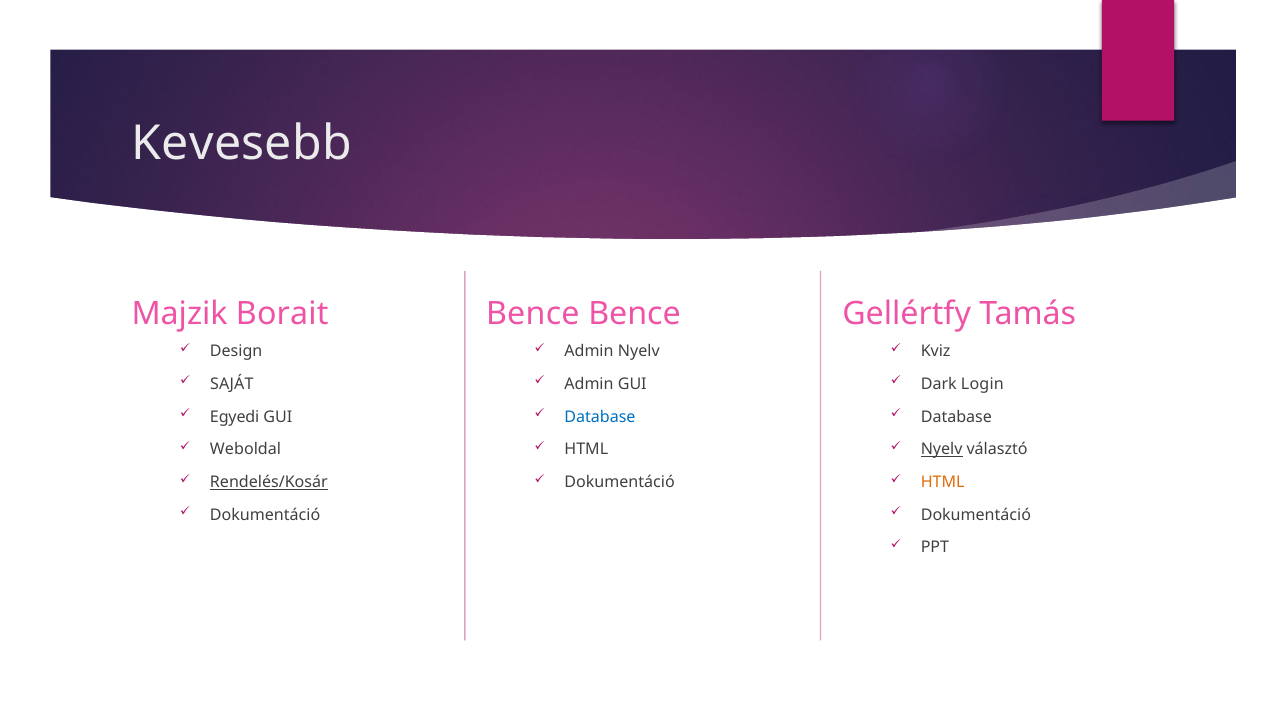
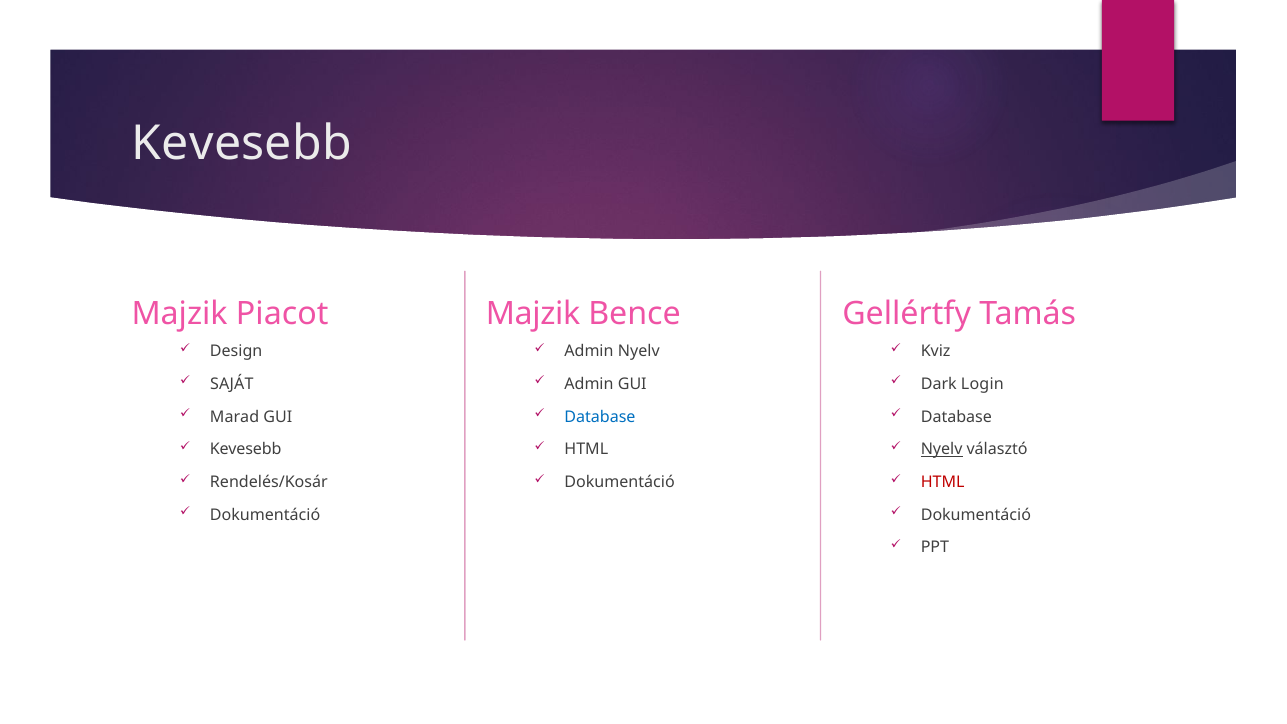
Borait: Borait -> Piacot (282, 314)
Bence: Bence -> Majzik (533, 314)
Egyedi: Egyedi -> Marad (235, 417)
Weboldal: Weboldal -> Kevesebb (246, 449)
Rendelés/Kosár underline: present -> none (269, 482)
HTML colour: orange -> red (943, 482)
